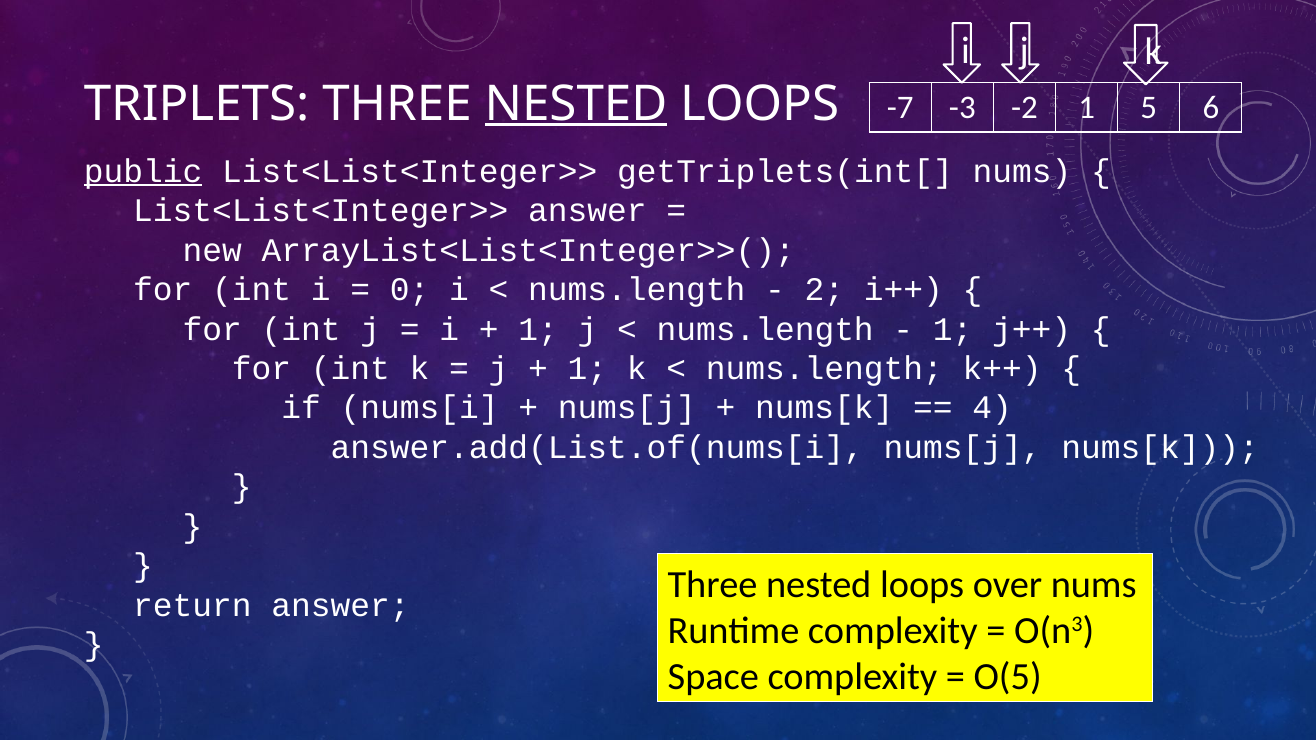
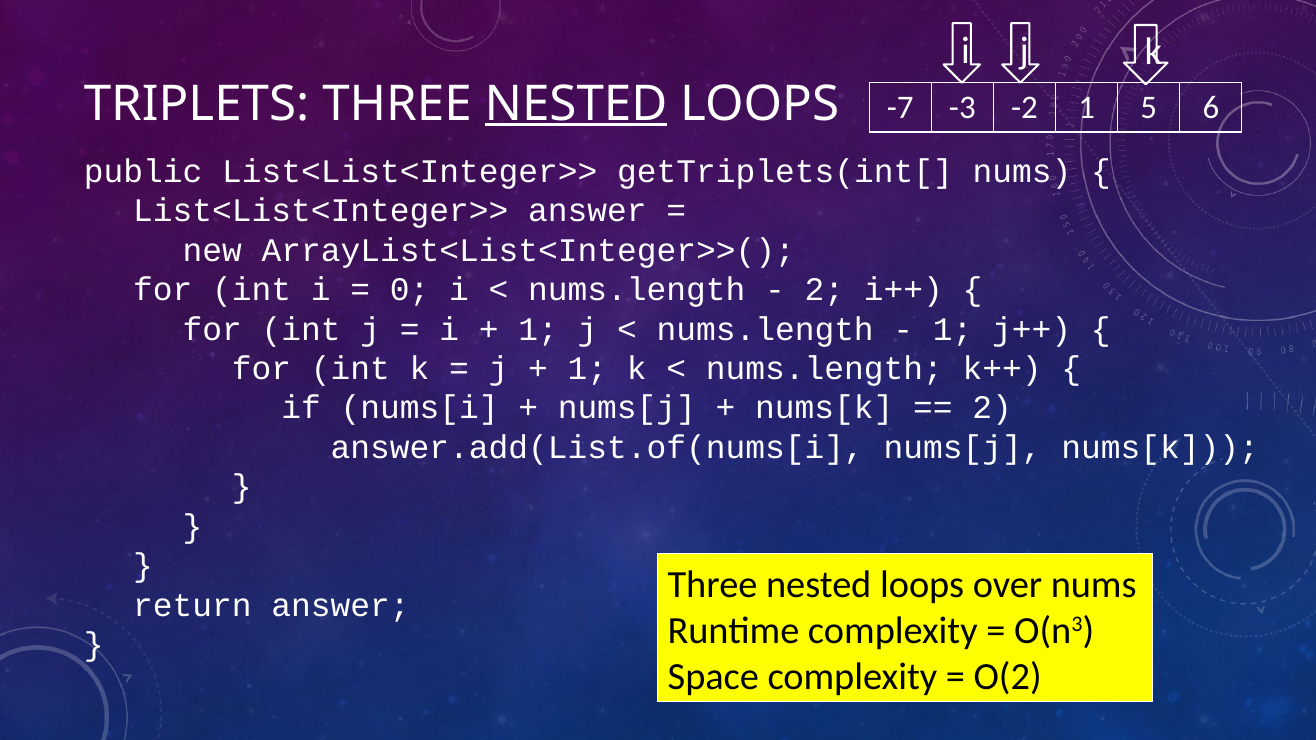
public underline: present -> none (143, 171)
4: 4 -> 2 (992, 408)
O(5: O(5 -> O(2 (1008, 677)
